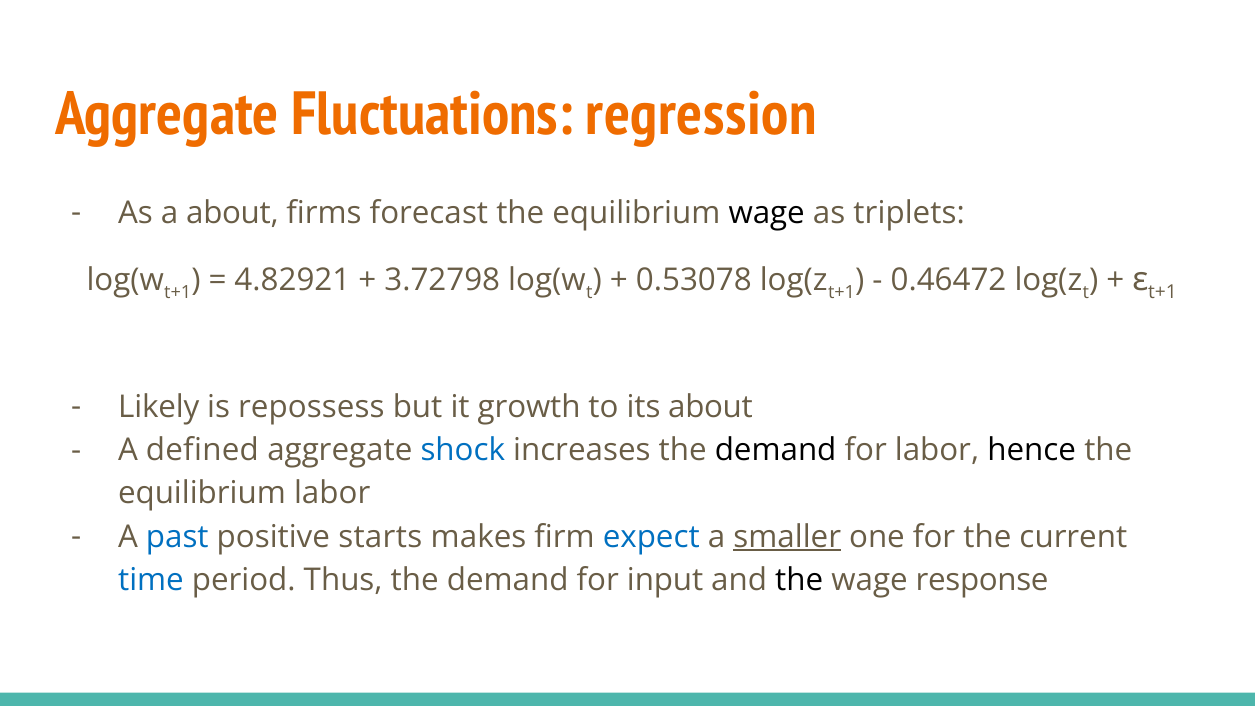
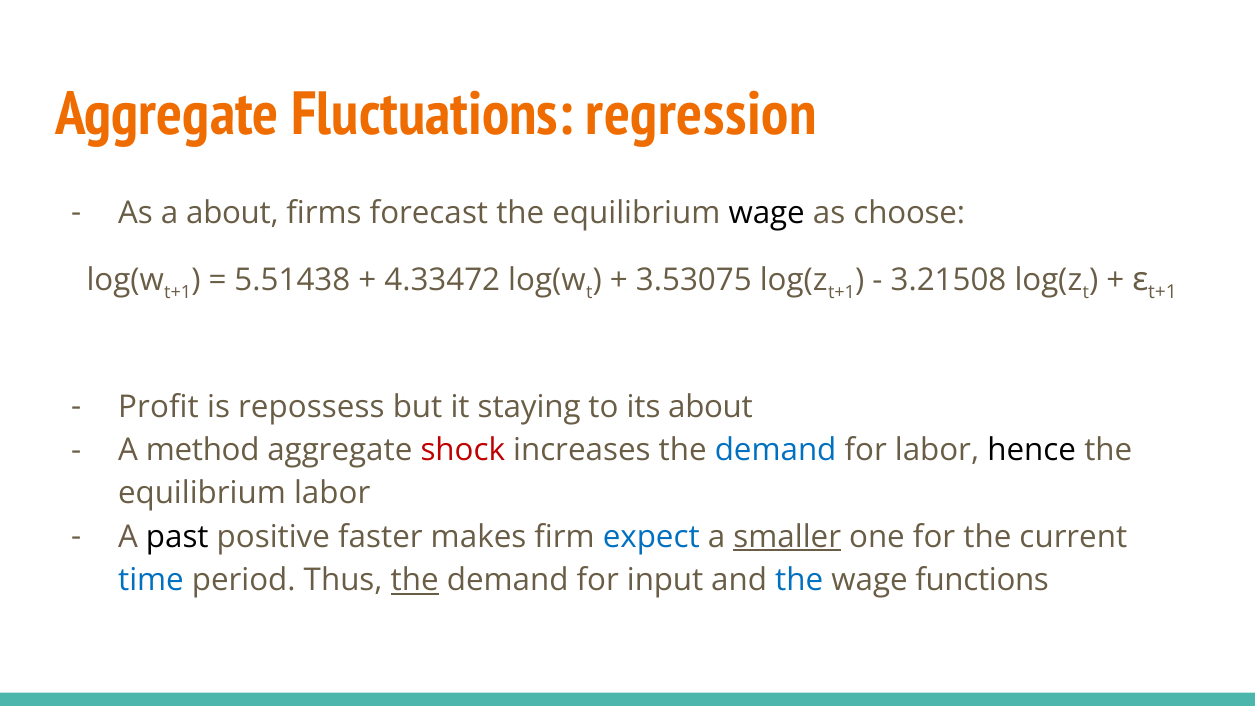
triplets: triplets -> choose (909, 213)
4.82921: 4.82921 -> 5.51438 (292, 280)
3.72798: 3.72798 -> 4.33472 (442, 280)
0.53078: 0.53078 -> 3.53075 (694, 280)
0.46472: 0.46472 -> 3.21508 (949, 280)
Likely: Likely -> Profit (158, 407)
growth: growth -> staying (529, 407)
defined: defined -> method (203, 450)
shock colour: blue -> red (463, 450)
demand colour: black -> blue (776, 450)
past colour: blue -> black (177, 537)
starts: starts -> faster (380, 537)
the underline: none -> present (415, 580)
the colour: black -> blue (799, 580)
response: response -> functions (982, 580)
